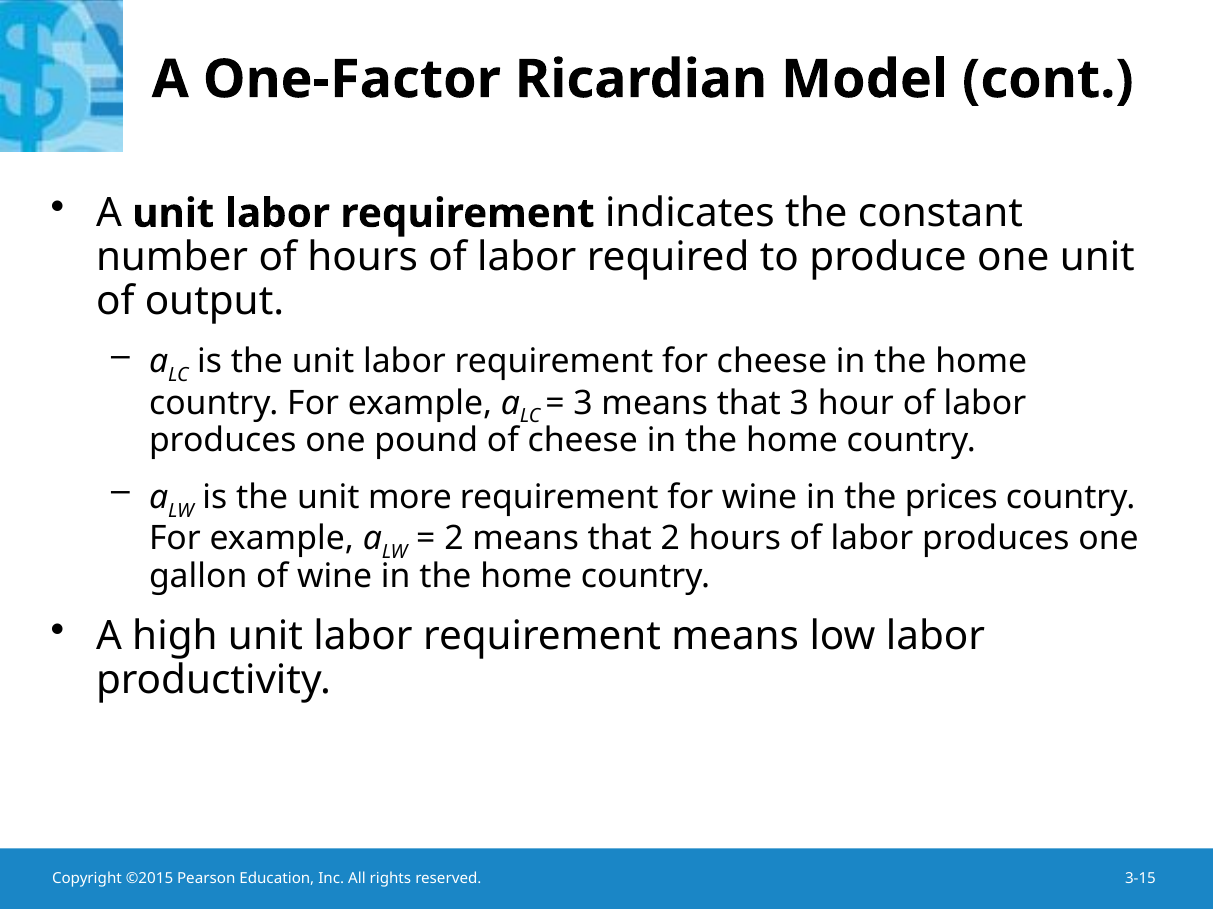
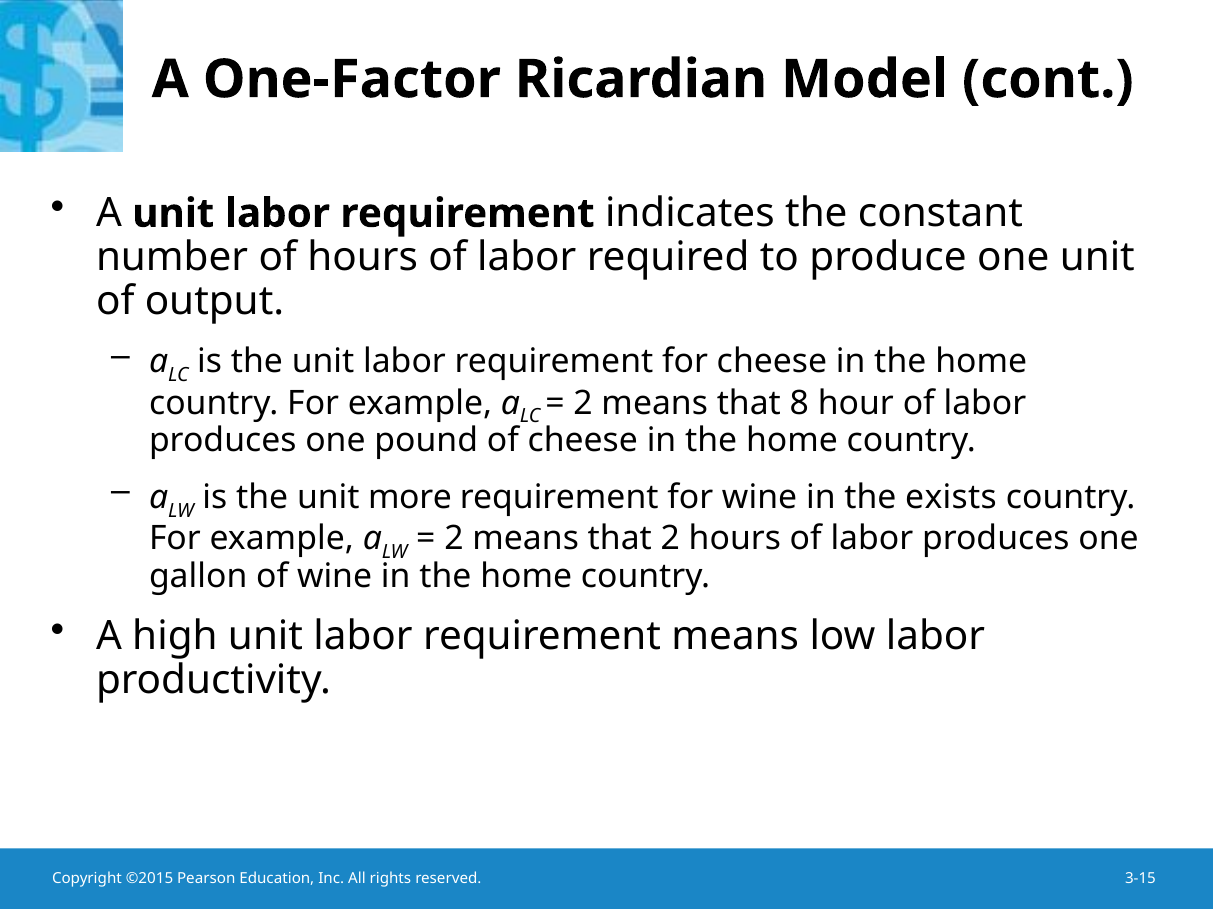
3: 3 -> 2 (583, 403)
that 3: 3 -> 8 (799, 403)
prices: prices -> exists (951, 498)
